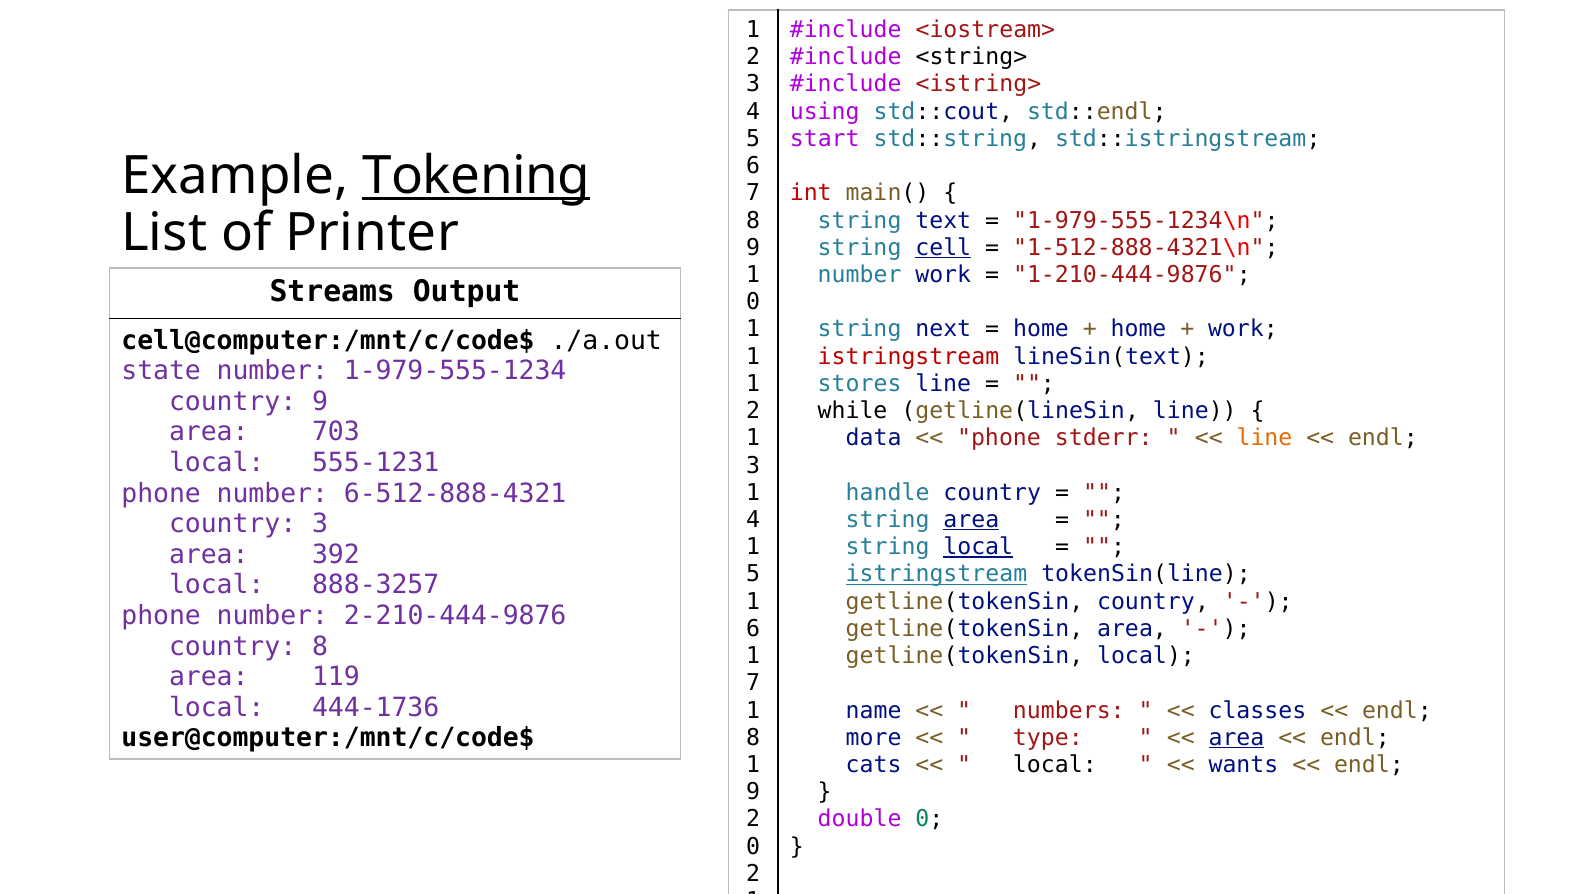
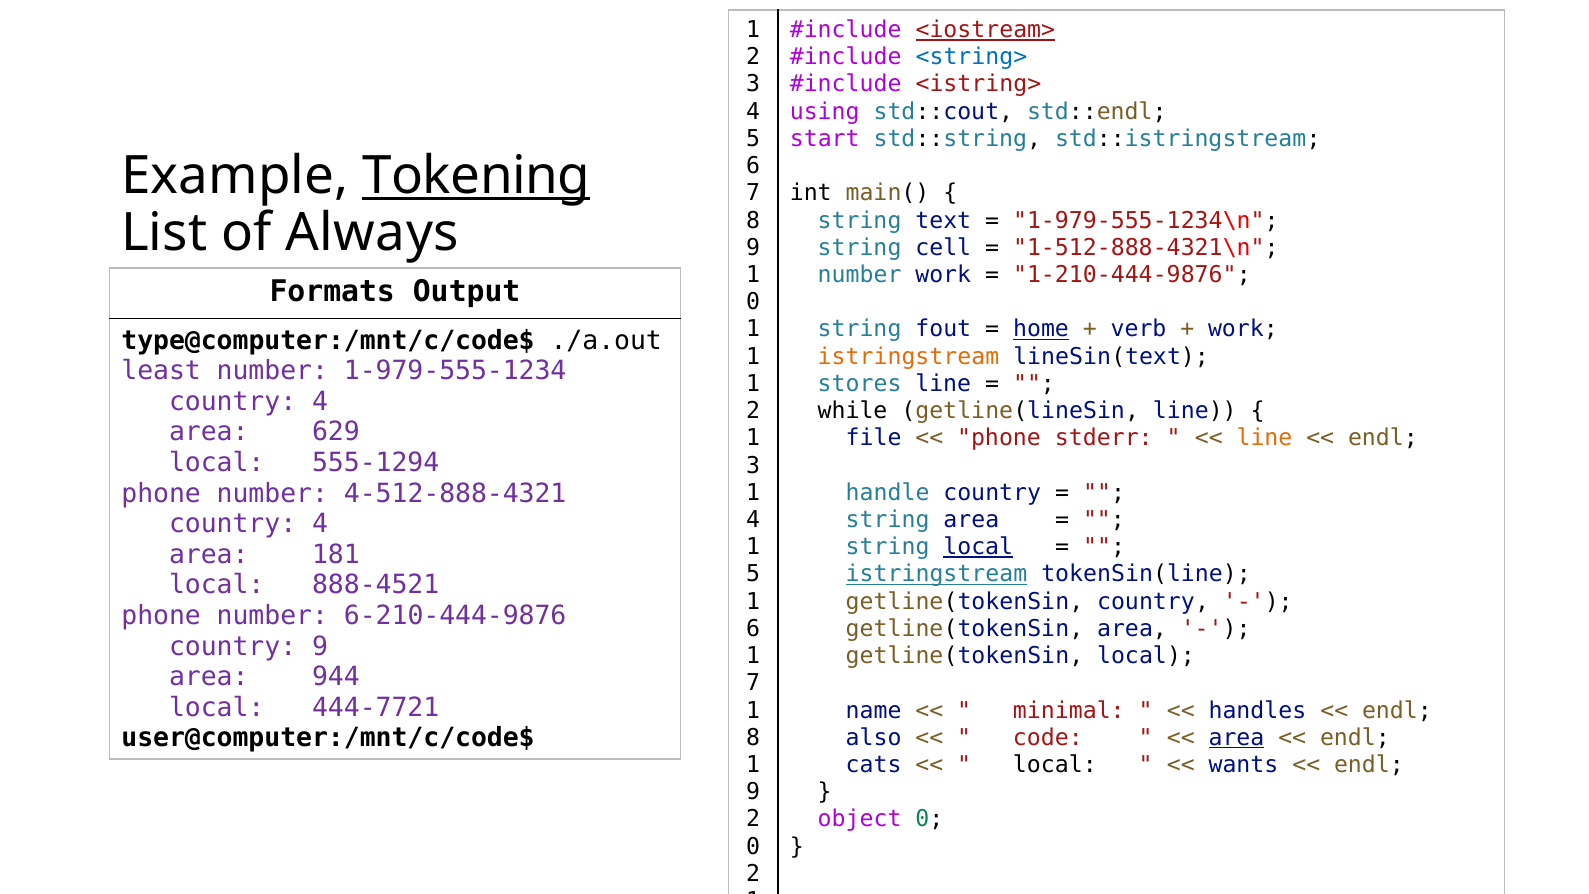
<iostream> underline: none -> present (985, 30)
<string> colour: black -> blue (971, 57)
int colour: red -> black (811, 193)
Printer: Printer -> Always (372, 233)
cell underline: present -> none (943, 248)
Streams: Streams -> Formats (332, 292)
next: next -> fout (943, 329)
home underline: none -> present (1041, 329)
home: home -> verb (1139, 329)
cell@computer:/mnt/c/code$: cell@computer:/mnt/c/code$ -> type@computer:/mnt/c/code$ (328, 340)
istringstream colour: red -> orange (908, 356)
state: state -> least (161, 371)
9: 9 -> 4 (320, 402)
703: 703 -> 629 (336, 432)
data: data -> file (874, 438)
555-1231: 555-1231 -> 555-1294 (376, 463)
6-512-888-4321: 6-512-888-4321 -> 4-512-888-4321 (455, 493)
area underline: present -> none (971, 520)
3: 3 -> 4 (320, 524)
392: 392 -> 181 (336, 554)
888-3257: 888-3257 -> 888-4521 (376, 585)
2-210-444-9876: 2-210-444-9876 -> 6-210-444-9876 (455, 616)
country 8: 8 -> 9 (320, 646)
119: 119 -> 944 (336, 677)
444-1736: 444-1736 -> 444-7721 (376, 707)
numbers: numbers -> minimal (1069, 710)
classes: classes -> handles (1257, 710)
more: more -> also (874, 737)
type: type -> code (1048, 737)
double: double -> object (860, 819)
